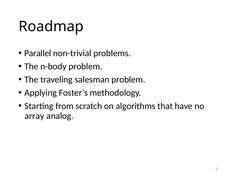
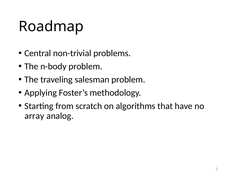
Parallel: Parallel -> Central (38, 53)
